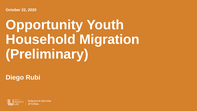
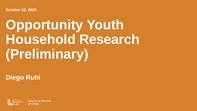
Migration: Migration -> Research (109, 39)
